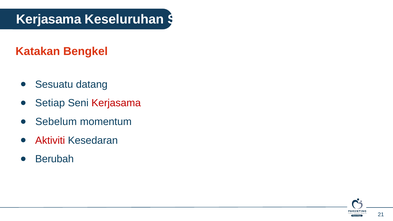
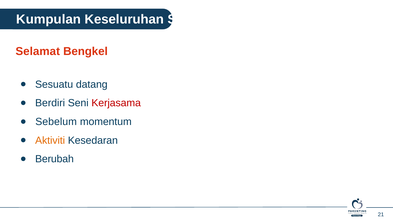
Kerjasama: Kerjasama -> Kumpulan (49, 19)
Katakan: Katakan -> Selamat (38, 51)
Setiap: Setiap -> Berdiri (50, 103)
Aktiviti colour: red -> orange (50, 140)
